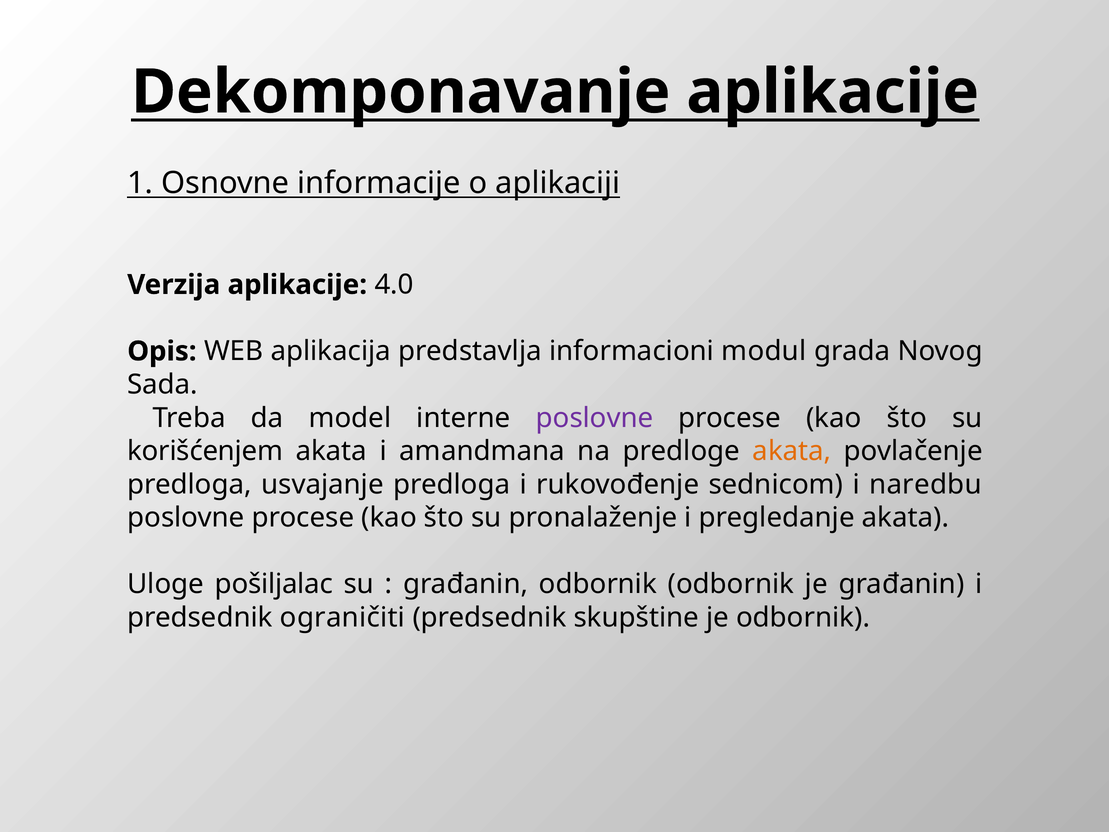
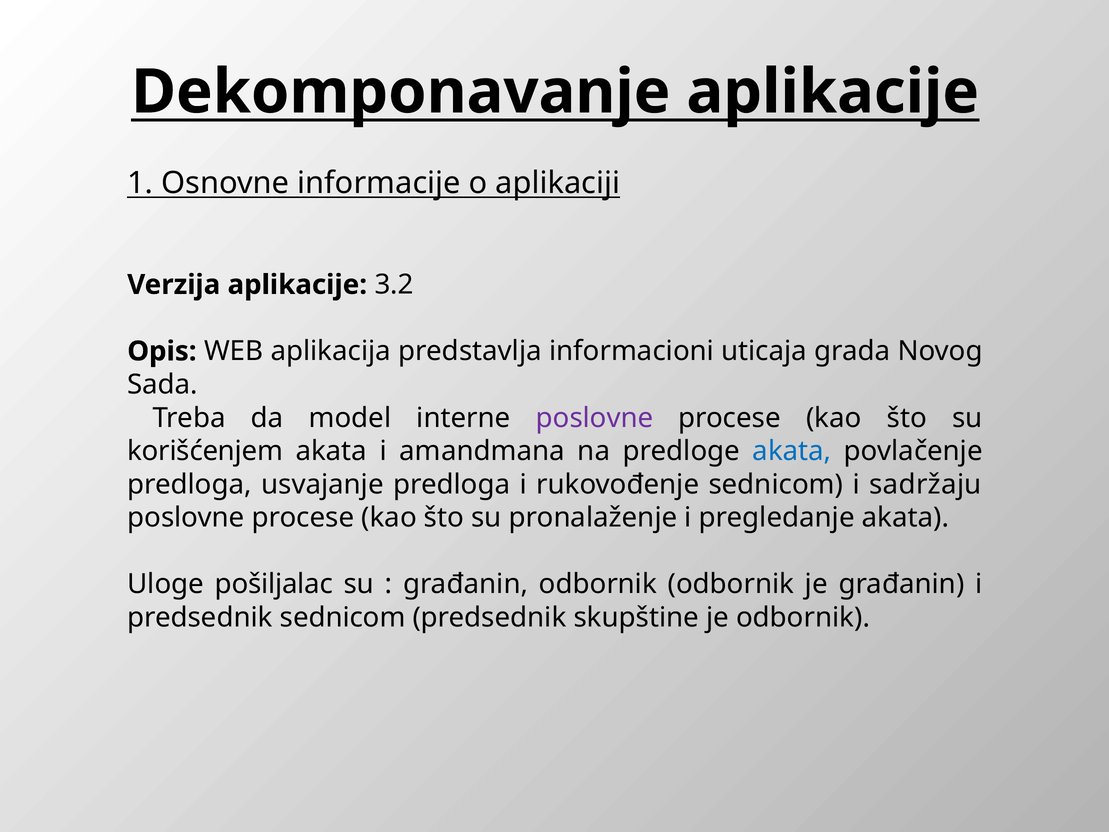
4.0: 4.0 -> 3.2 (394, 285)
modul: modul -> uticaja (764, 351)
akata colour: orange -> blue (792, 451)
naredbu: naredbu -> sadržaju (926, 484)
predsednik ograničiti: ograničiti -> sednicom (343, 617)
